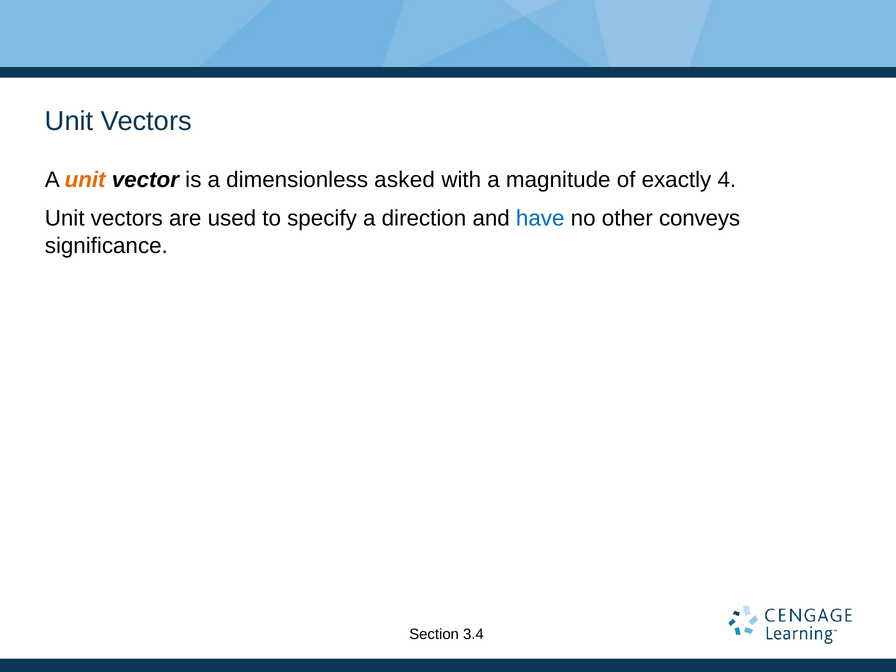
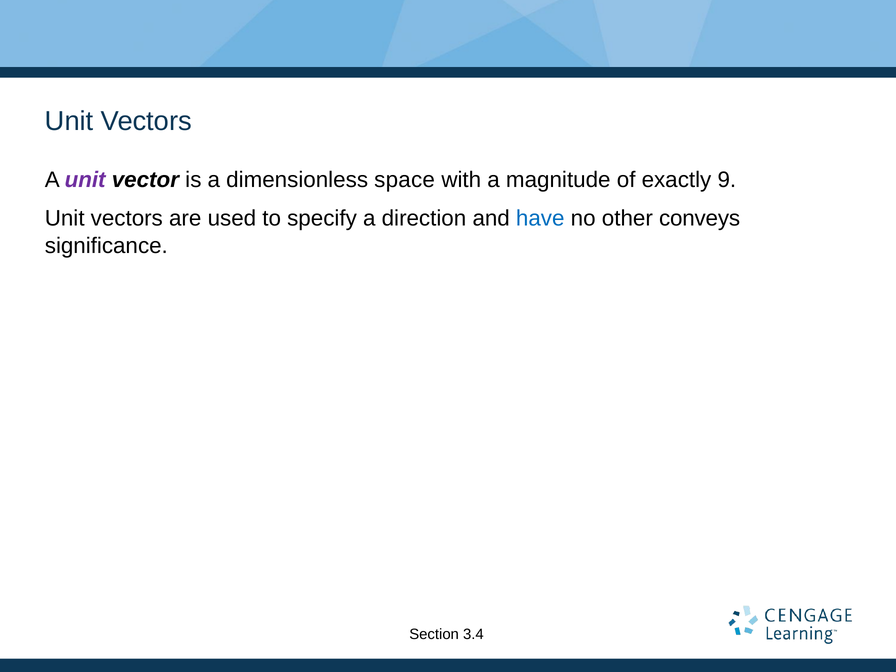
unit colour: orange -> purple (85, 180)
asked: asked -> space (405, 180)
4: 4 -> 9 (727, 180)
